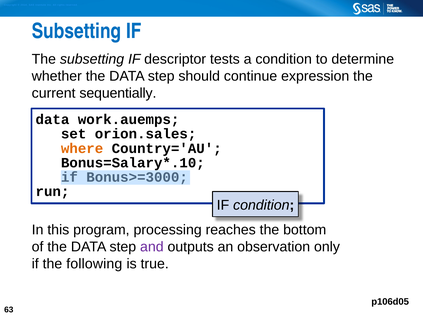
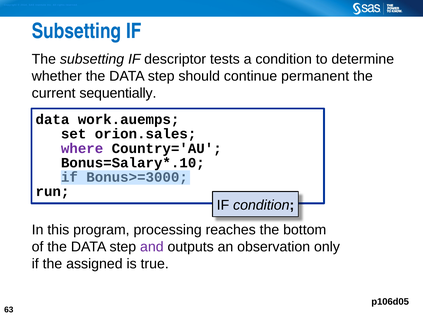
expression: expression -> permanent (315, 76)
where colour: orange -> purple (82, 148)
following: following -> assigned (94, 263)
